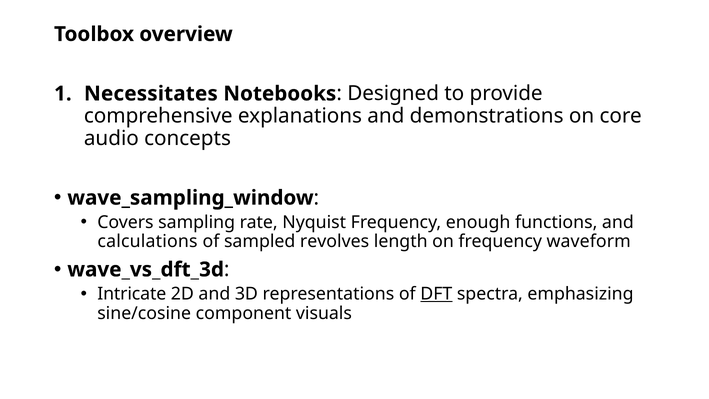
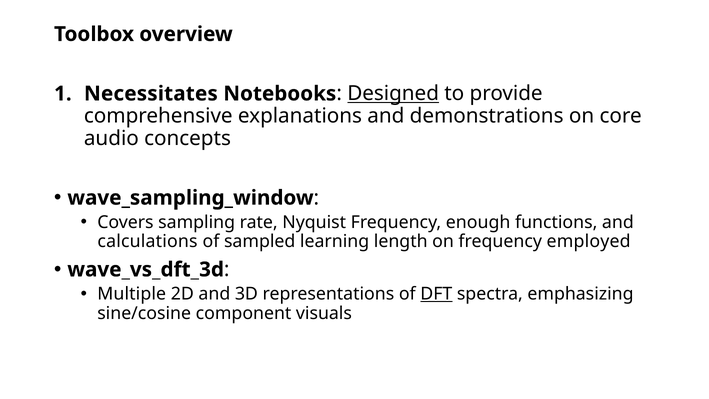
Designed underline: none -> present (393, 94)
revolves: revolves -> learning (335, 241)
waveform: waveform -> employed (589, 241)
Intricate: Intricate -> Multiple (132, 294)
